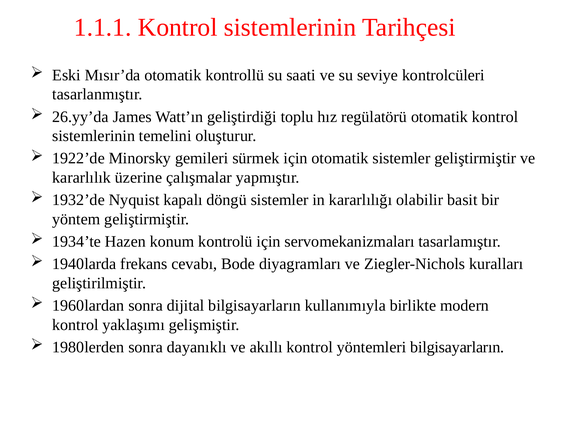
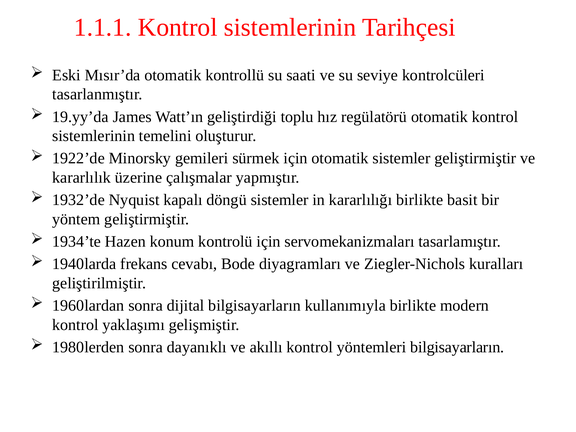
26.yy’da: 26.yy’da -> 19.yy’da (81, 117)
kararlılığı olabilir: olabilir -> birlikte (420, 200)
